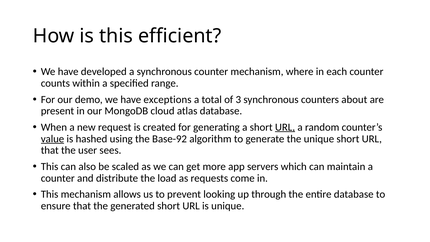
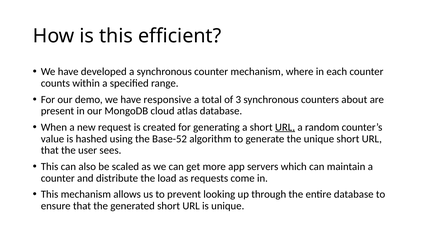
exceptions: exceptions -> responsive (168, 99)
value underline: present -> none (53, 139)
Base-92: Base-92 -> Base-52 (170, 139)
